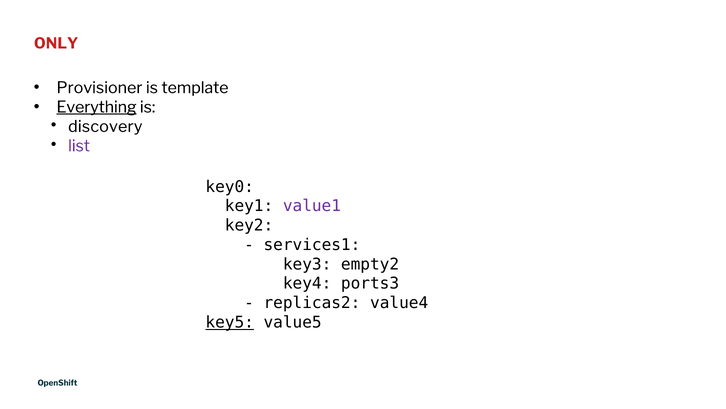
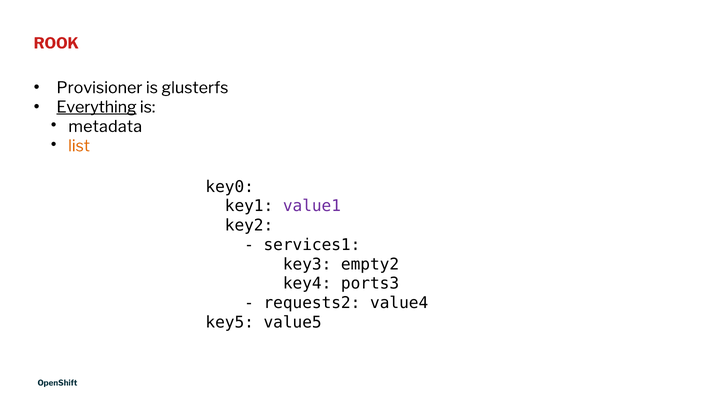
ONLY: ONLY -> ROOK (56, 43)
template: template -> glusterfs (195, 88)
discovery: discovery -> metadata (105, 126)
list colour: purple -> orange (79, 146)
replicas2: replicas2 -> requests2 (312, 303)
key5 underline: present -> none (230, 322)
